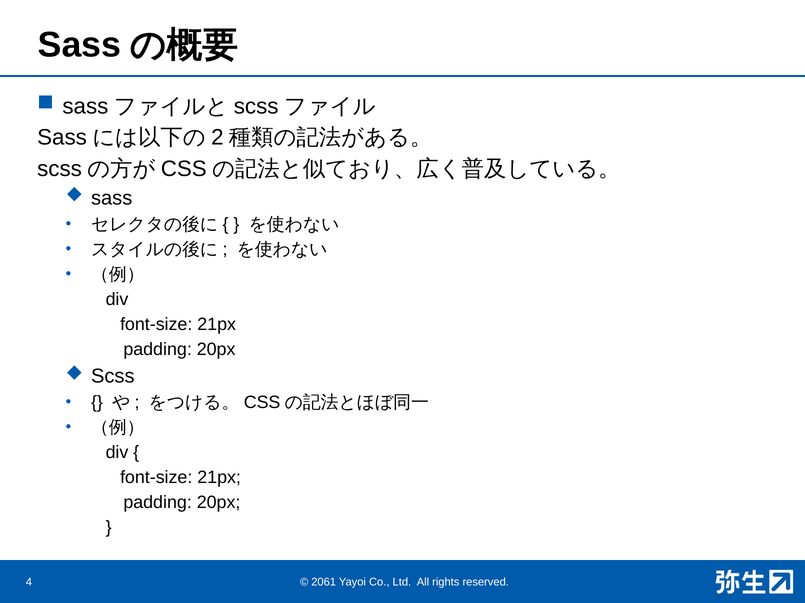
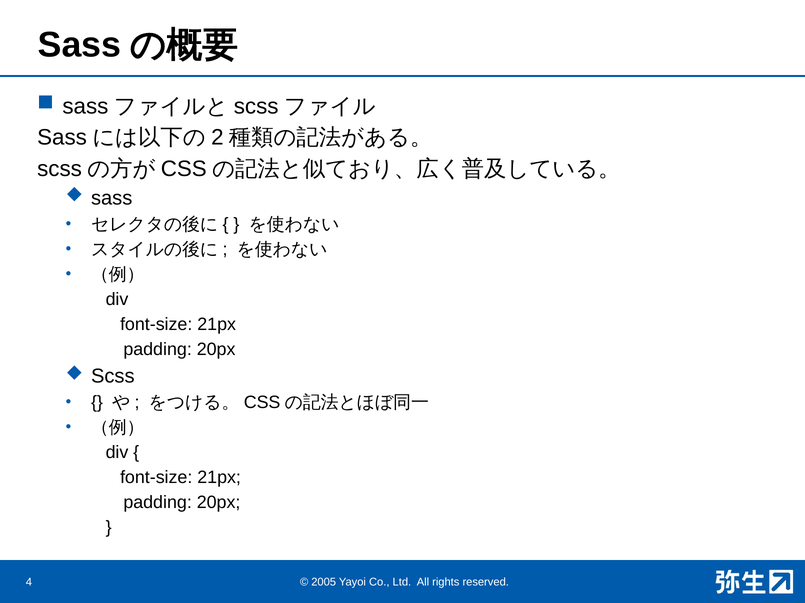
2061: 2061 -> 2005 (324, 583)
